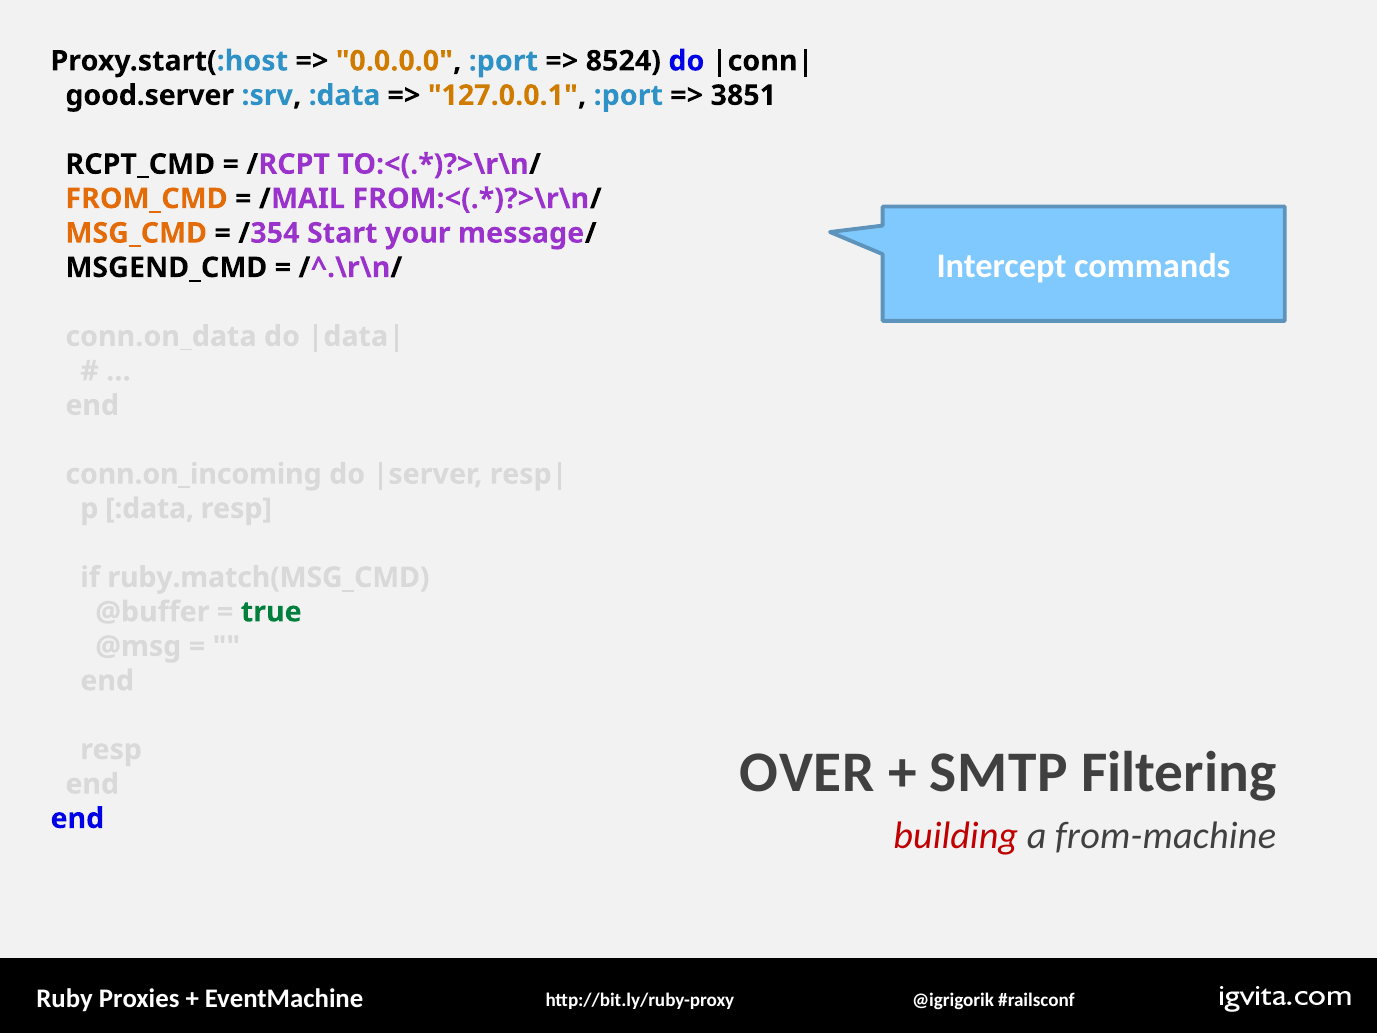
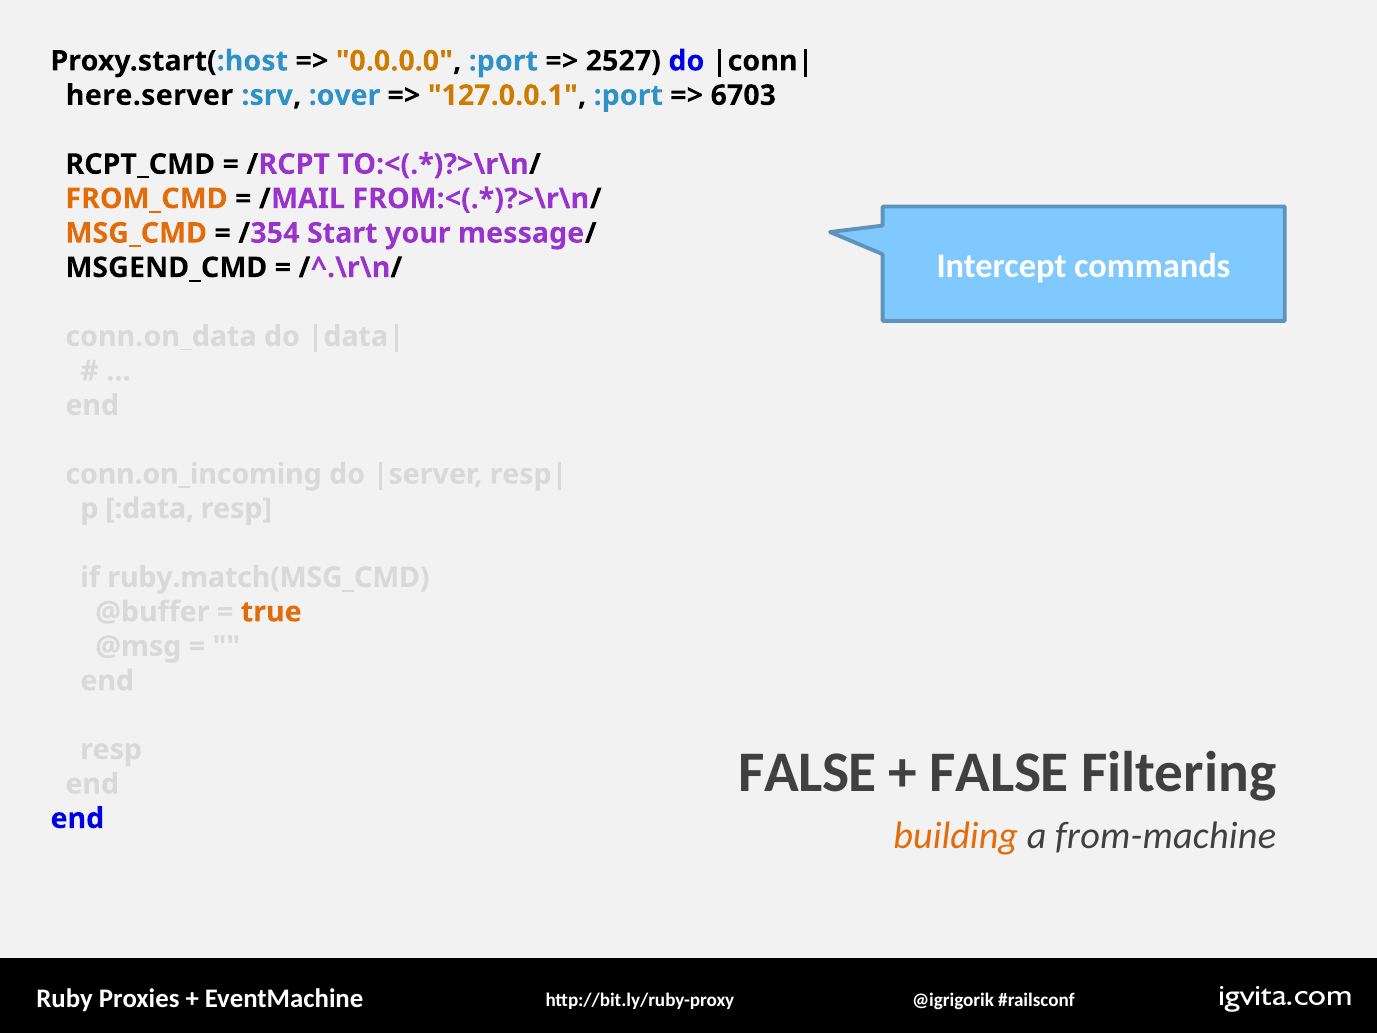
8524: 8524 -> 2527 (623, 61)
good.server: good.server -> here.server (150, 95)
:srv :data: :data -> :over (345, 95)
3851: 3851 -> 6703 (743, 95)
true colour: green -> orange (271, 612)
OVER: OVER -> FALSE (808, 772)
SMTP: SMTP -> FALSE (999, 772)
building colour: red -> orange (956, 836)
